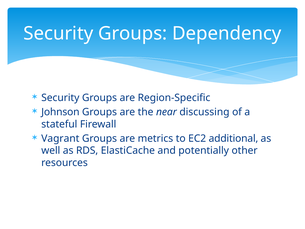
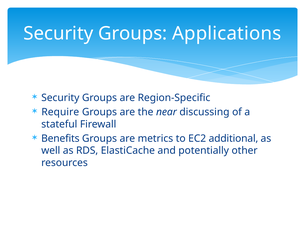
Dependency: Dependency -> Applications (227, 33)
Johnson: Johnson -> Require (60, 112)
Vagrant: Vagrant -> Benefits (60, 138)
